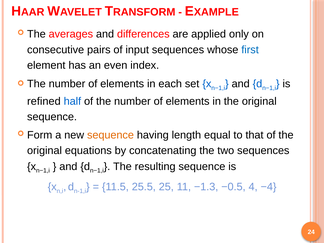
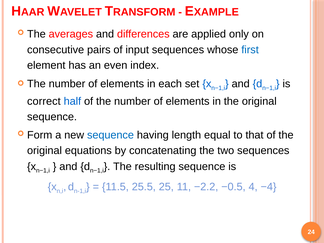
refined: refined -> correct (44, 101)
sequence colour: orange -> blue (110, 135)
−1.3: −1.3 -> −2.2 (206, 187)
